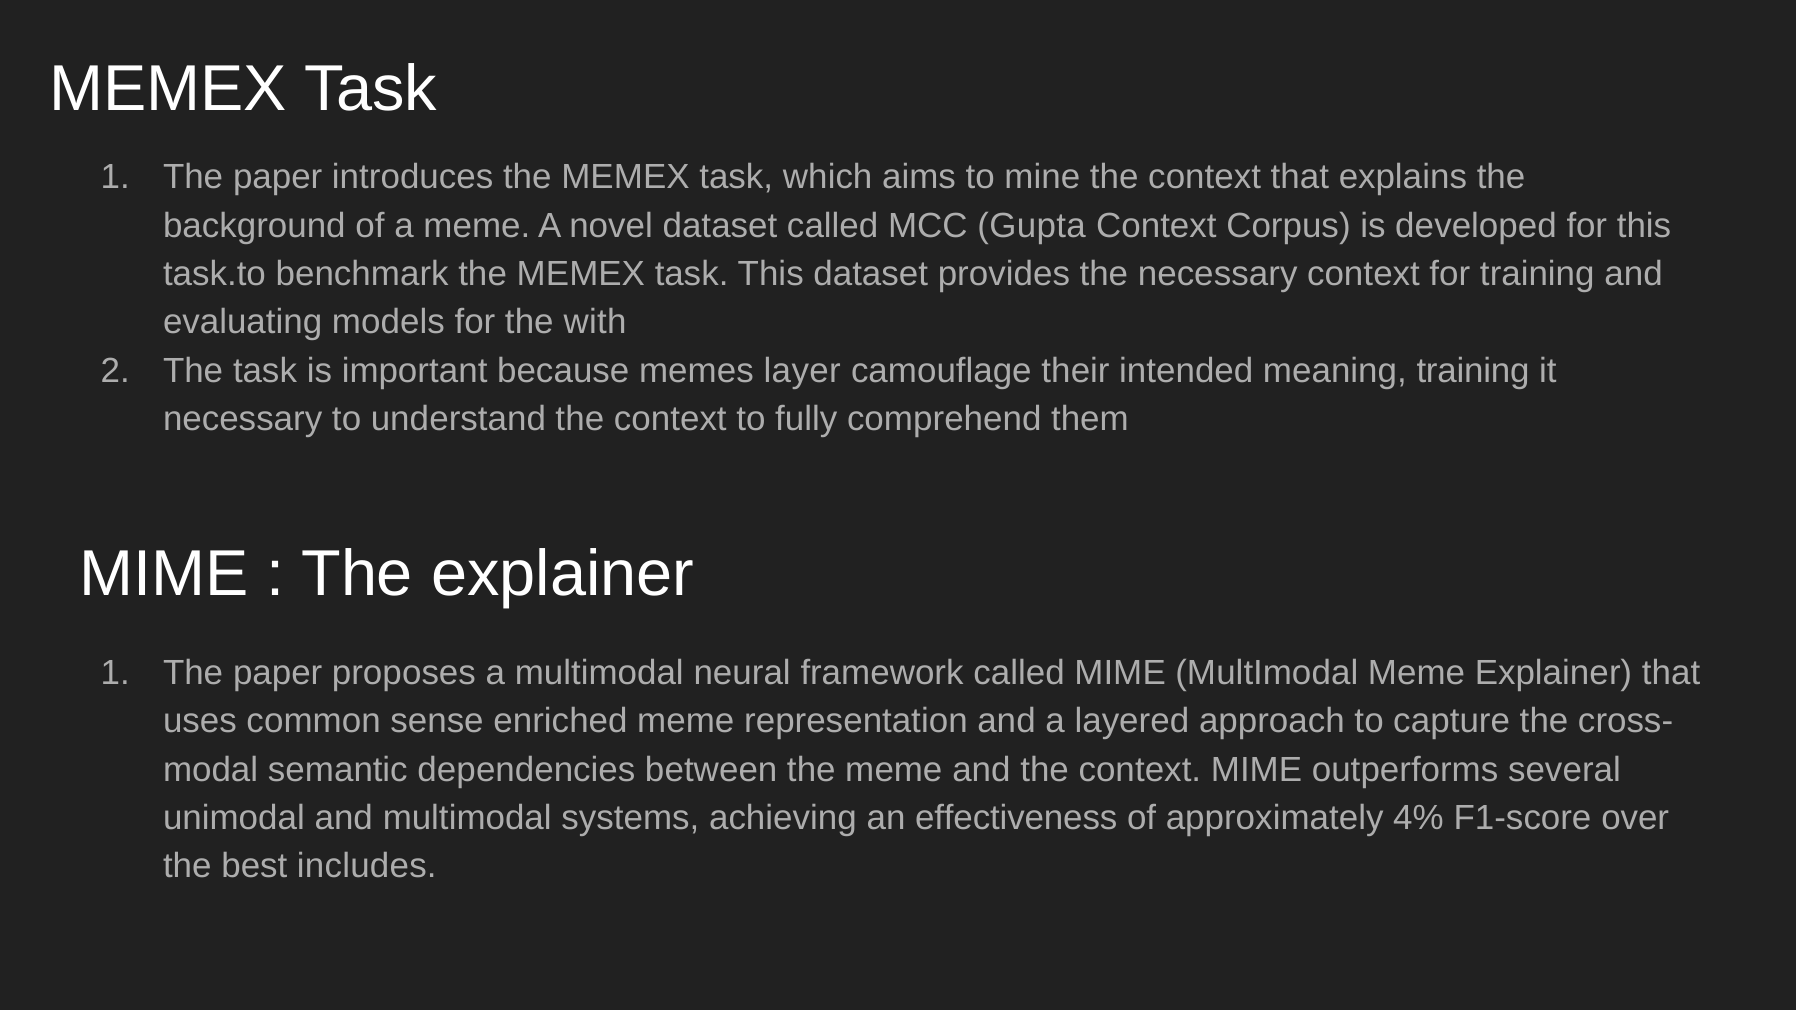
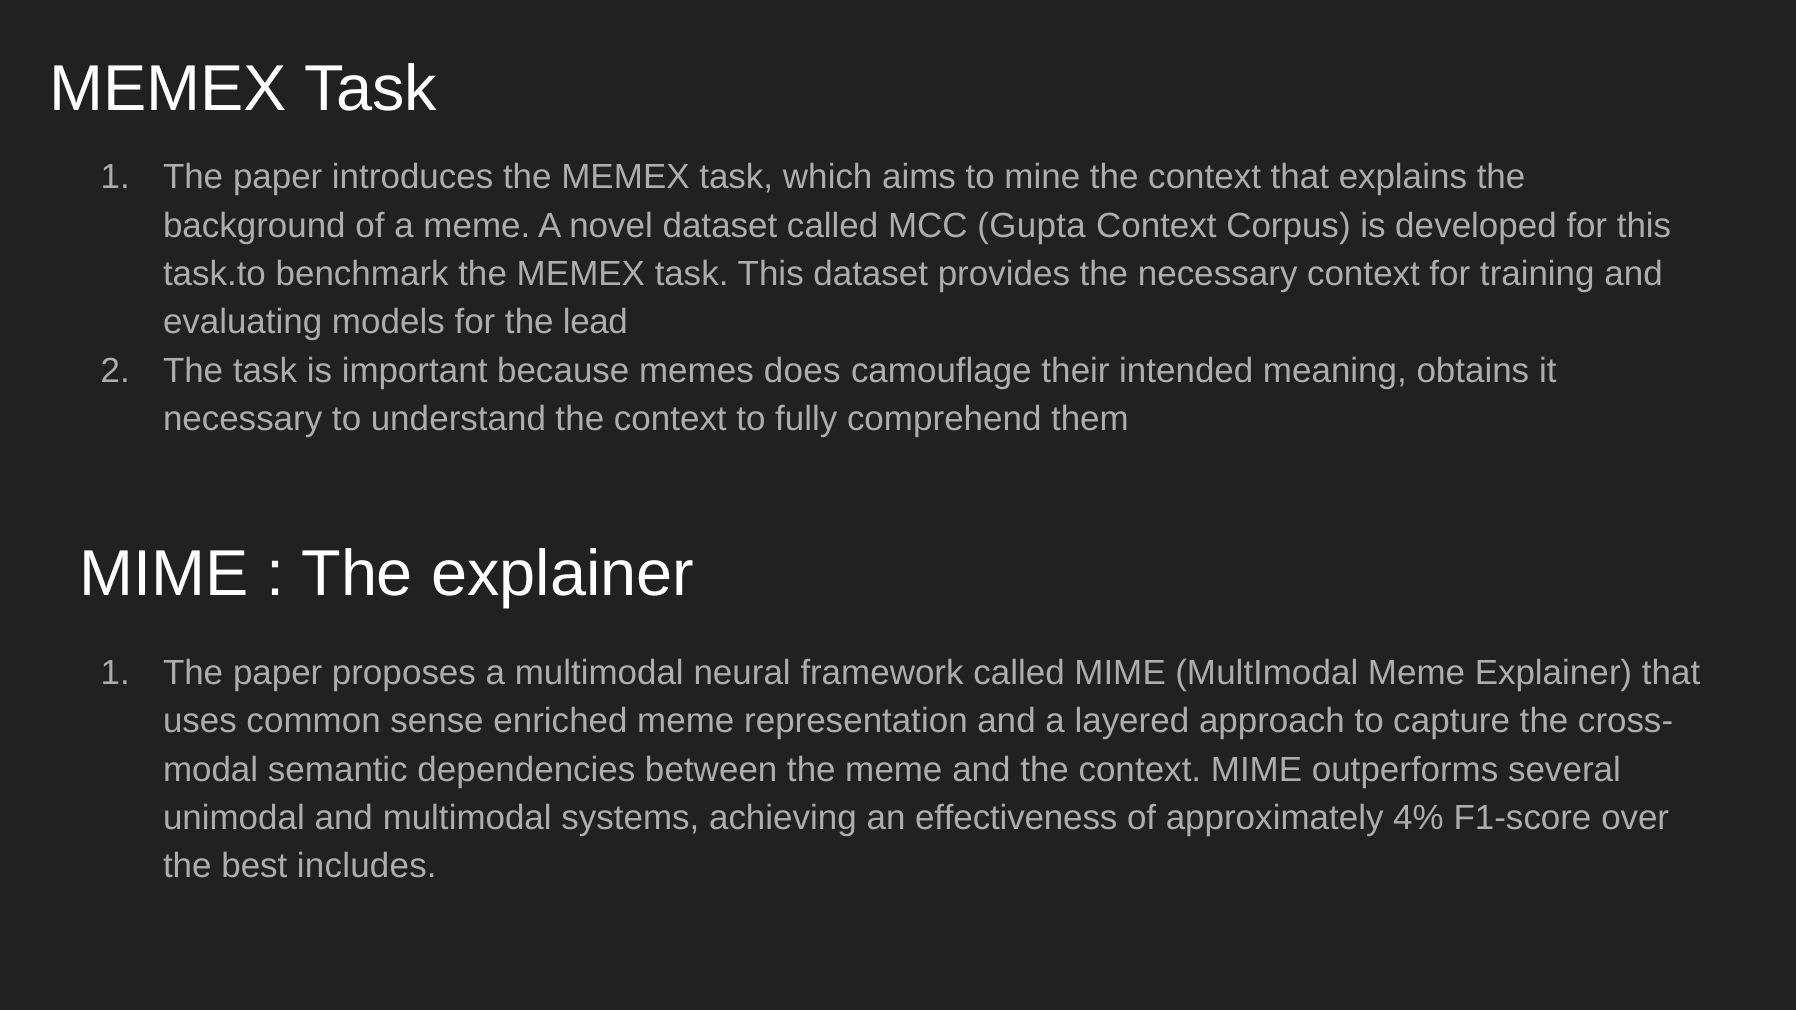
with: with -> lead (595, 322)
layer: layer -> does (802, 371)
meaning training: training -> obtains (1473, 371)
